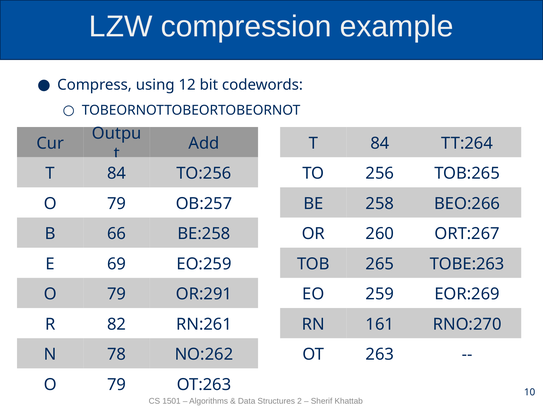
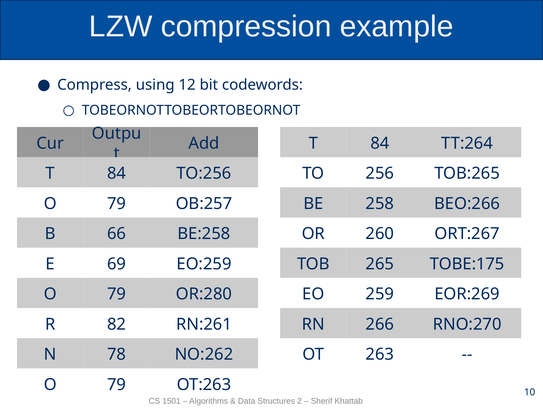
TOBE:263: TOBE:263 -> TOBE:175 (467, 264)
OR:291: OR:291 -> OR:280 (204, 294)
161: 161 -> 266 (380, 324)
